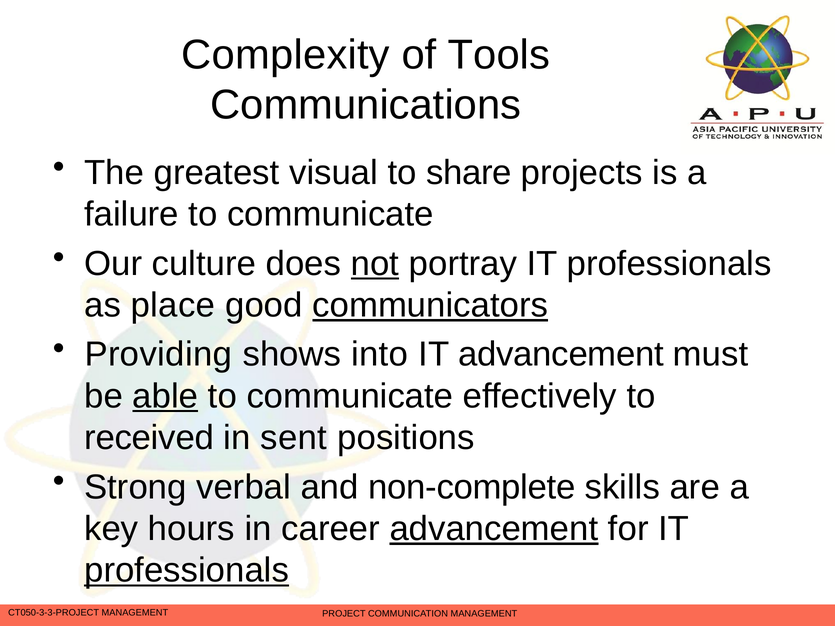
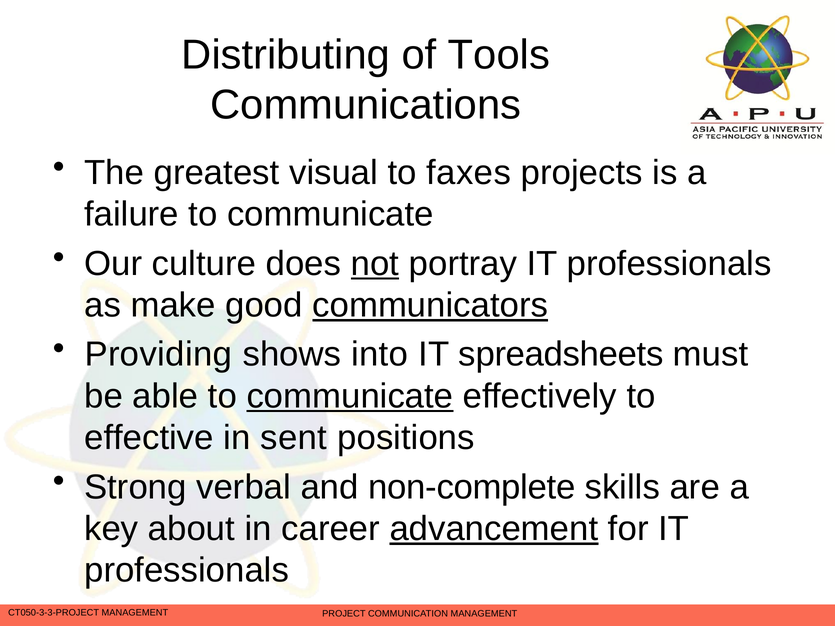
Complexity: Complexity -> Distributing (286, 55)
share: share -> faxes (469, 173)
place: place -> make (173, 305)
IT advancement: advancement -> spreadsheets (561, 355)
able underline: present -> none (165, 396)
communicate underline: none -> present (350, 396)
received: received -> effective (149, 438)
hours: hours -> about (191, 529)
professionals underline: present -> none (187, 571)
